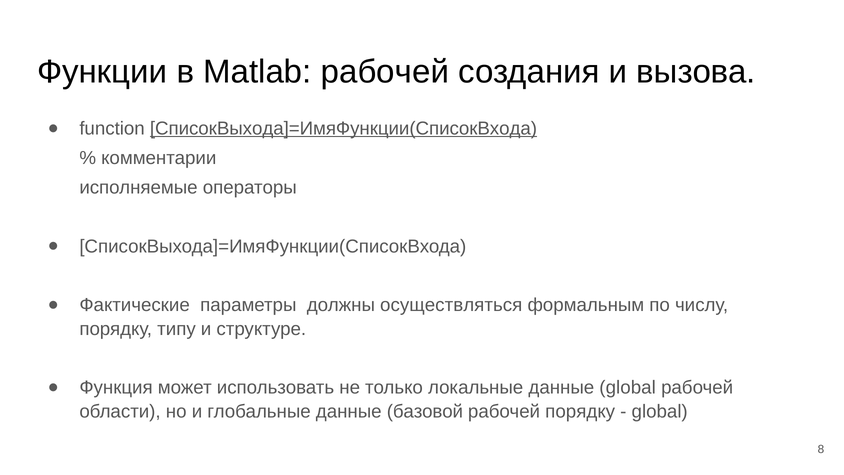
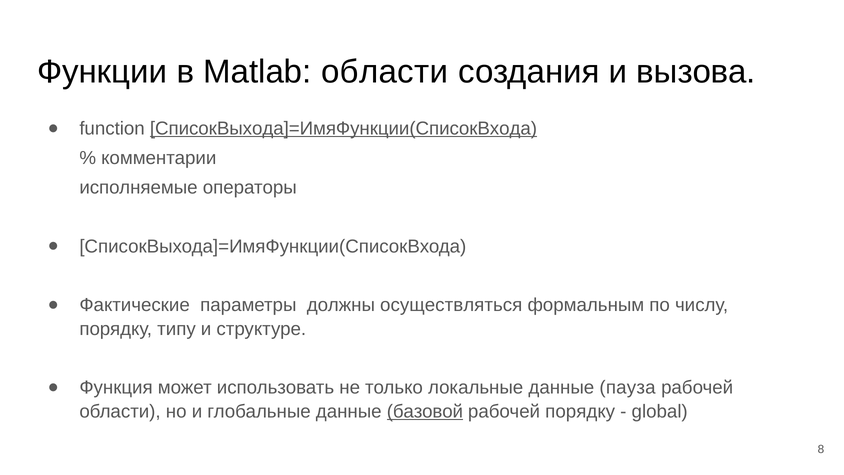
Matlab рабочей: рабочей -> области (385, 72)
данные global: global -> пауза (628, 388)
базовой underline: none -> present (425, 411)
